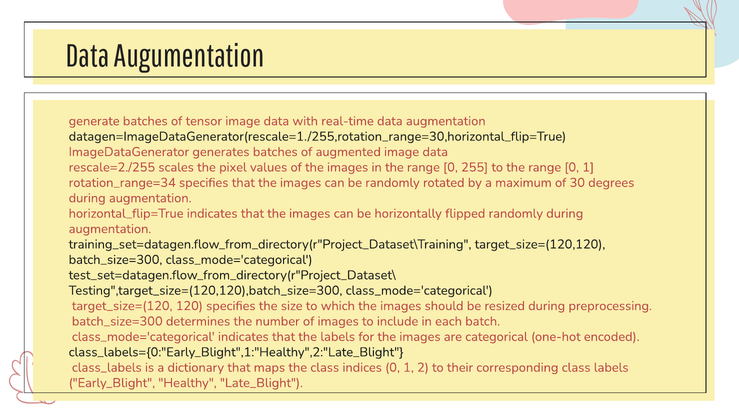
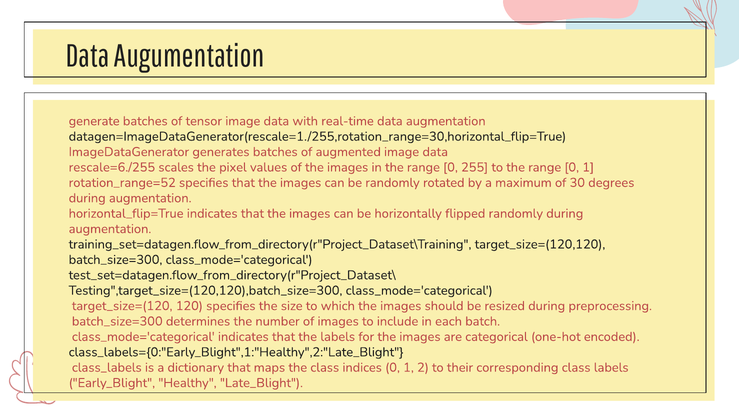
rescale=2./255: rescale=2./255 -> rescale=6./255 (112, 167)
rotation_range=34: rotation_range=34 -> rotation_range=52 (122, 183)
